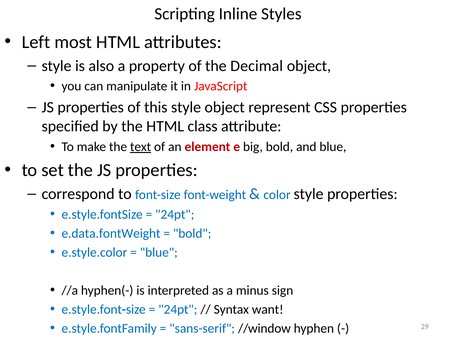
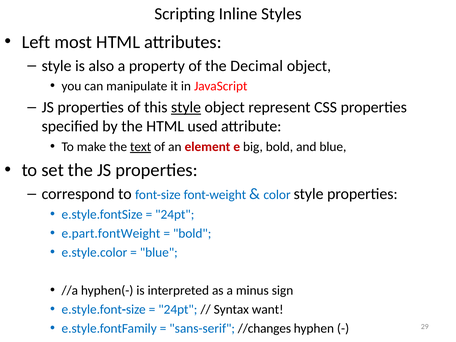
style underline: none -> present (186, 107)
class: class -> used (203, 126)
e.data.fontWeight: e.data.fontWeight -> e.part.fontWeight (111, 233)
//window: //window -> //changes (264, 328)
